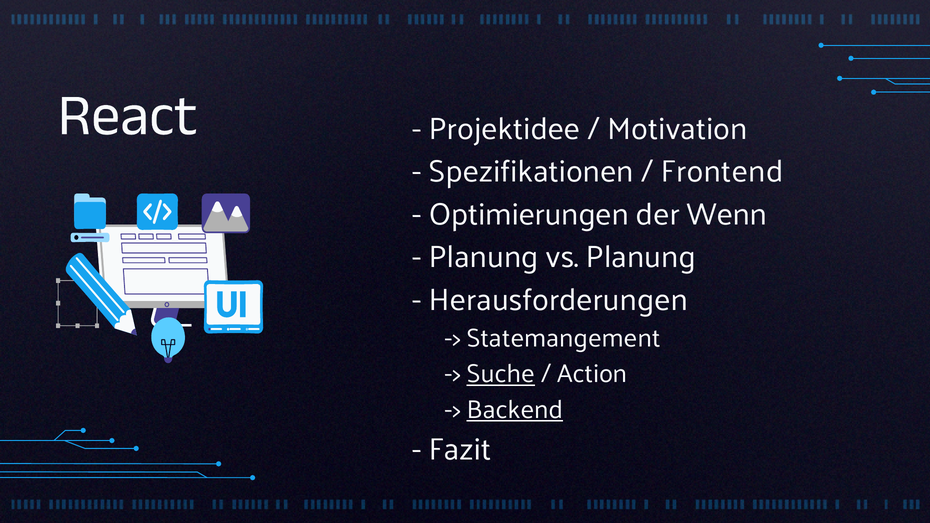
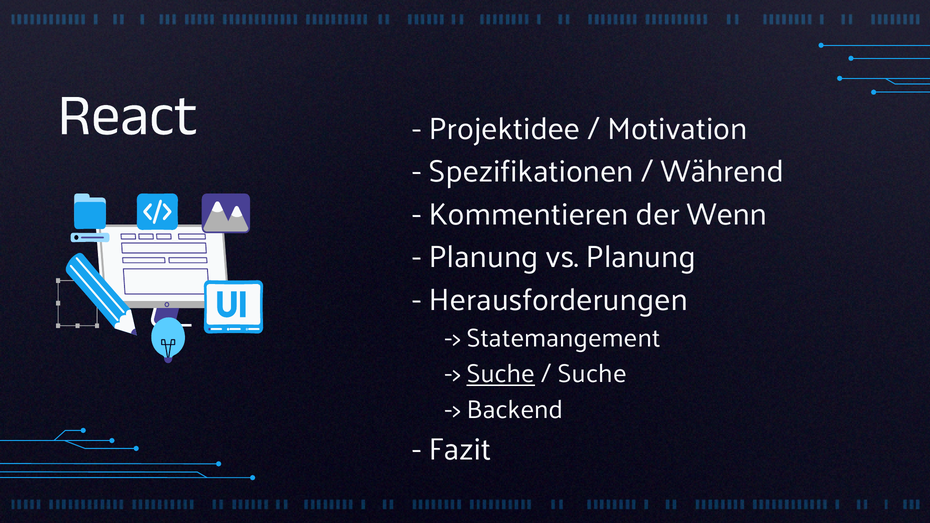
Frontend: Frontend -> Während (722, 172)
Optimierungen: Optimierungen -> Kommentieren (529, 214)
Action: Action -> Suche (592, 374)
Backend underline: present -> none (515, 410)
